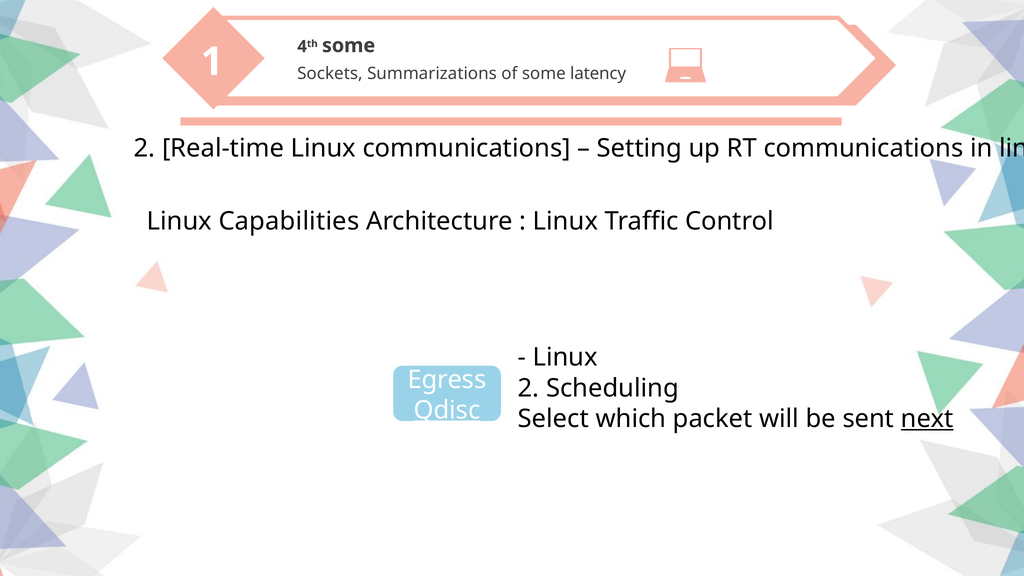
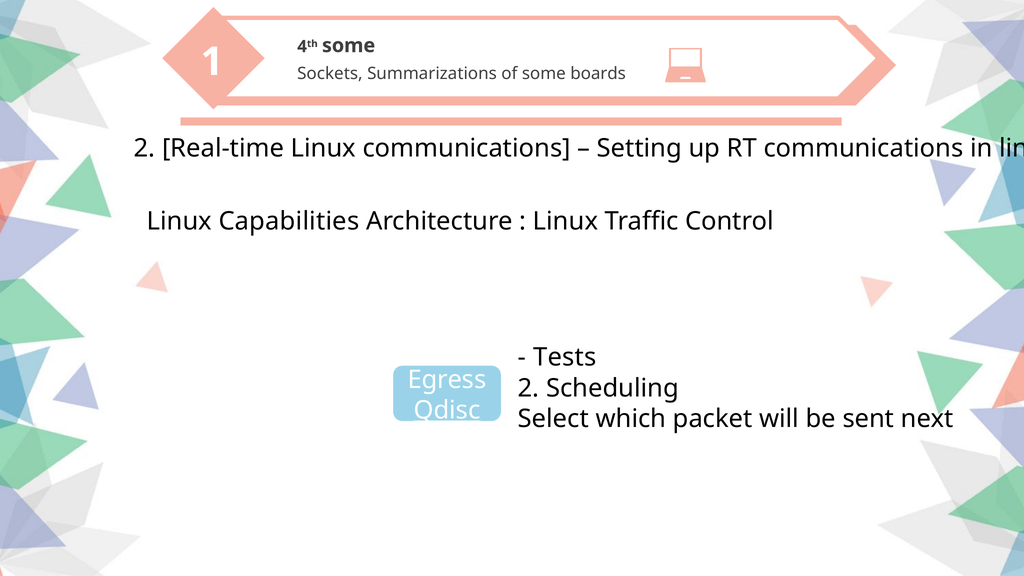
latency: latency -> boards (598, 74)
Linux: Linux -> Tests (565, 357)
next underline: present -> none (927, 419)
